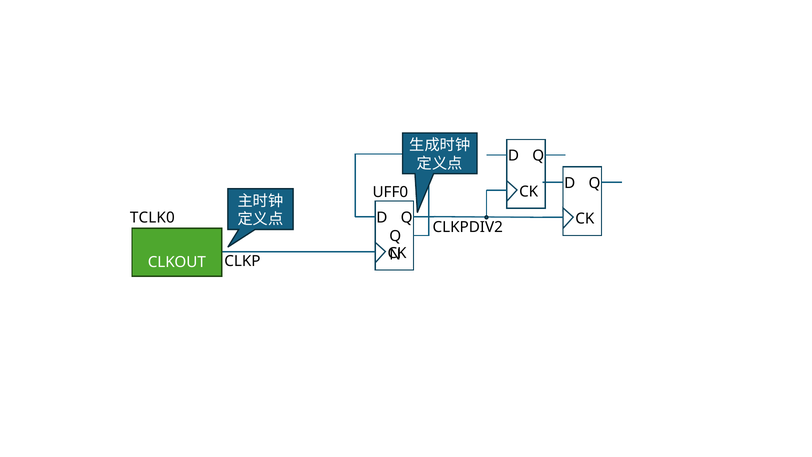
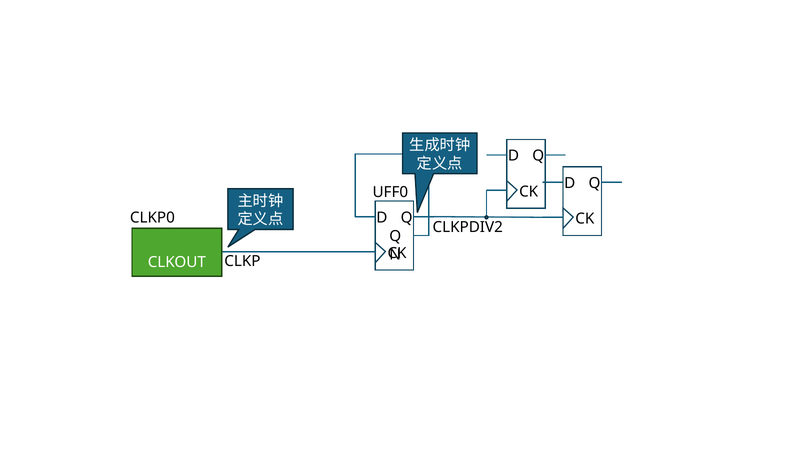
TCLK0: TCLK0 -> CLKP0 (152, 217)
